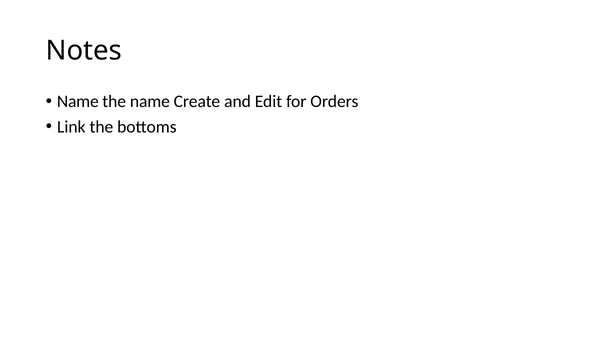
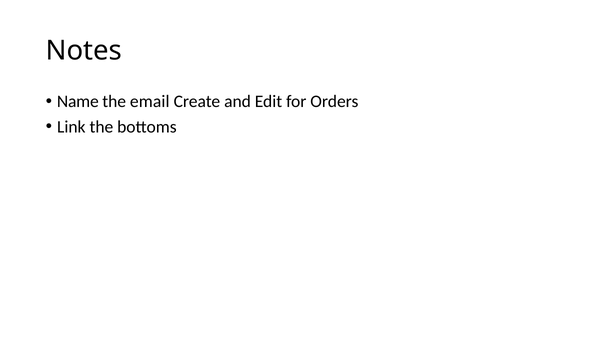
the name: name -> email (150, 102)
